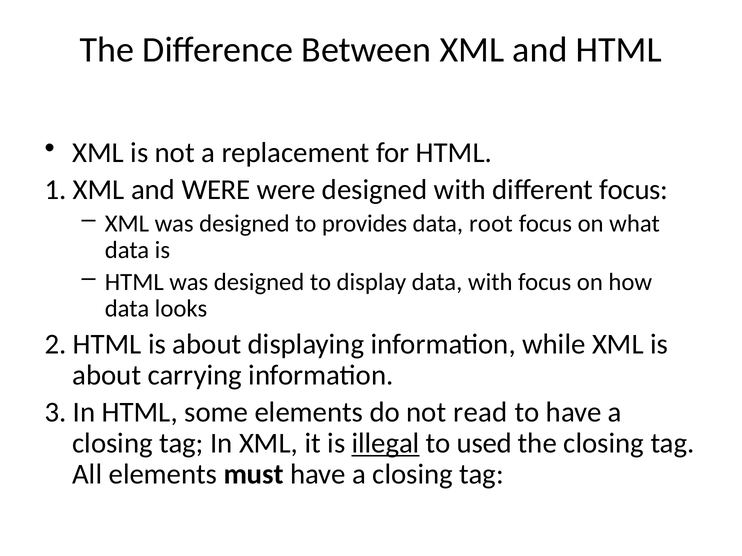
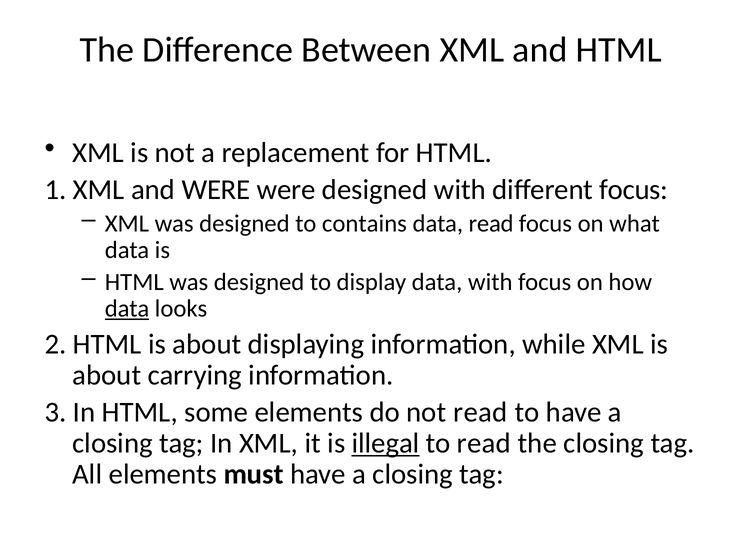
provides: provides -> contains (364, 224)
data root: root -> read (491, 224)
data underline: none -> present (127, 309)
to used: used -> read (484, 444)
